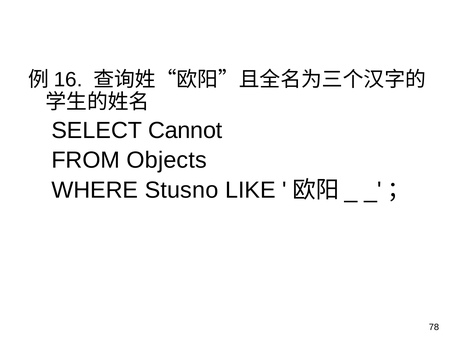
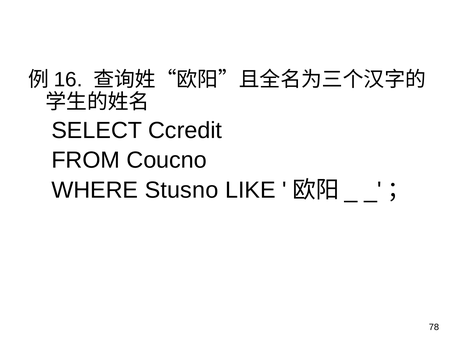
Cannot: Cannot -> Ccredit (185, 130)
Objects: Objects -> Coucno (167, 160)
